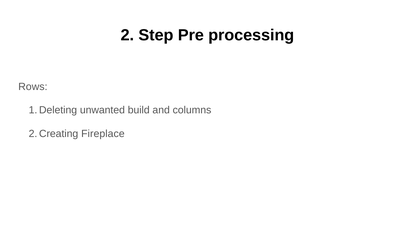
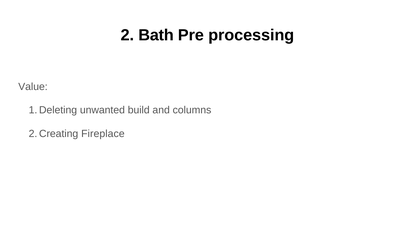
Step: Step -> Bath (156, 35)
Rows: Rows -> Value (33, 87)
